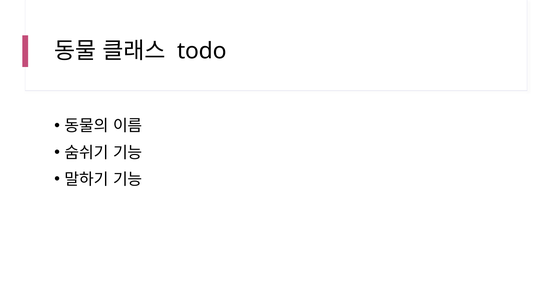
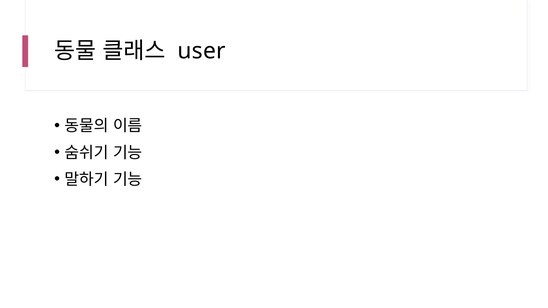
todo: todo -> user (202, 51)
